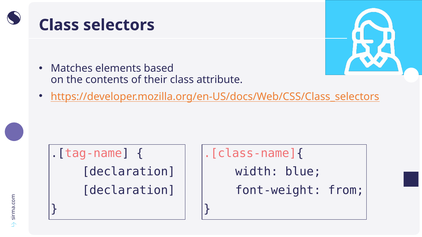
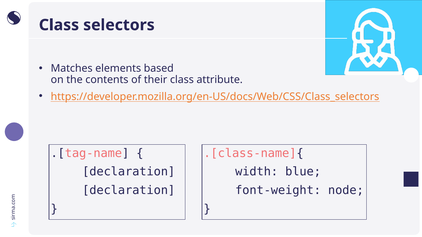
from: from -> node (346, 191)
